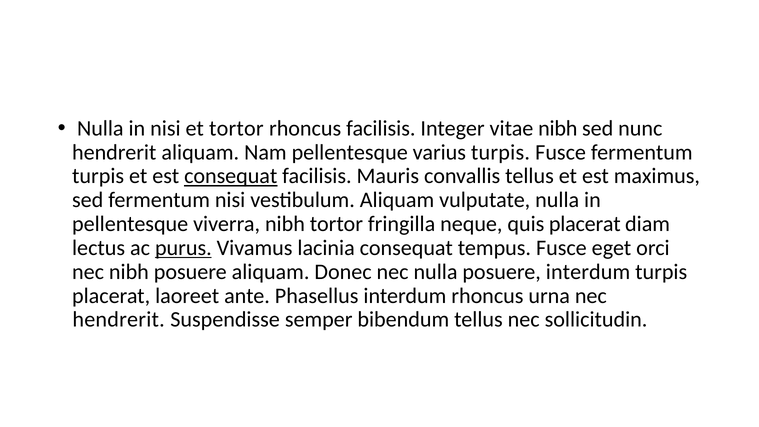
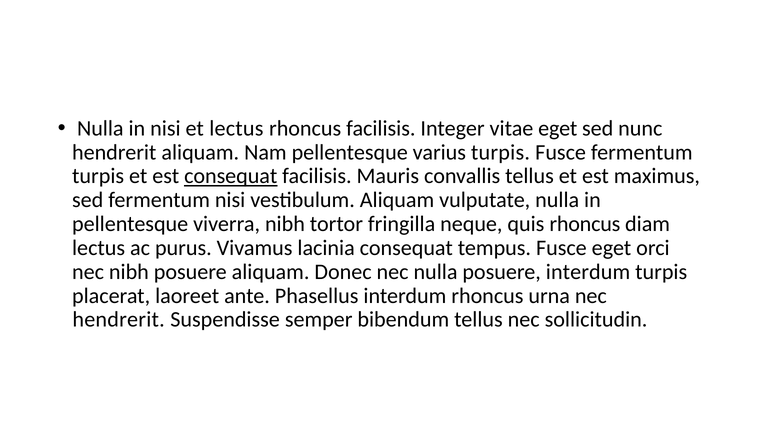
et tortor: tortor -> lectus (236, 128)
vitae nibh: nibh -> eget (558, 128)
quis placerat: placerat -> rhoncus (585, 224)
purus underline: present -> none (183, 248)
